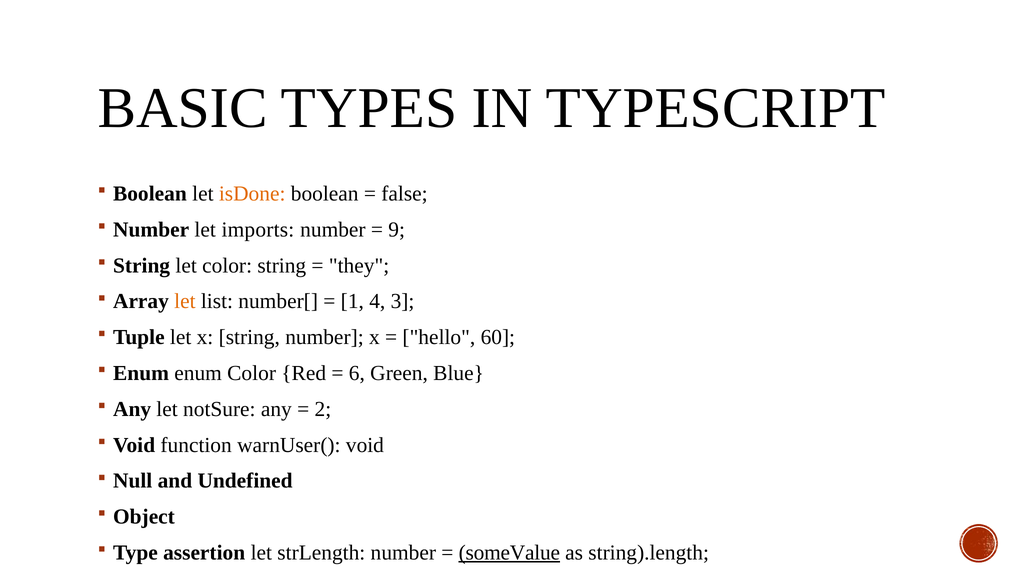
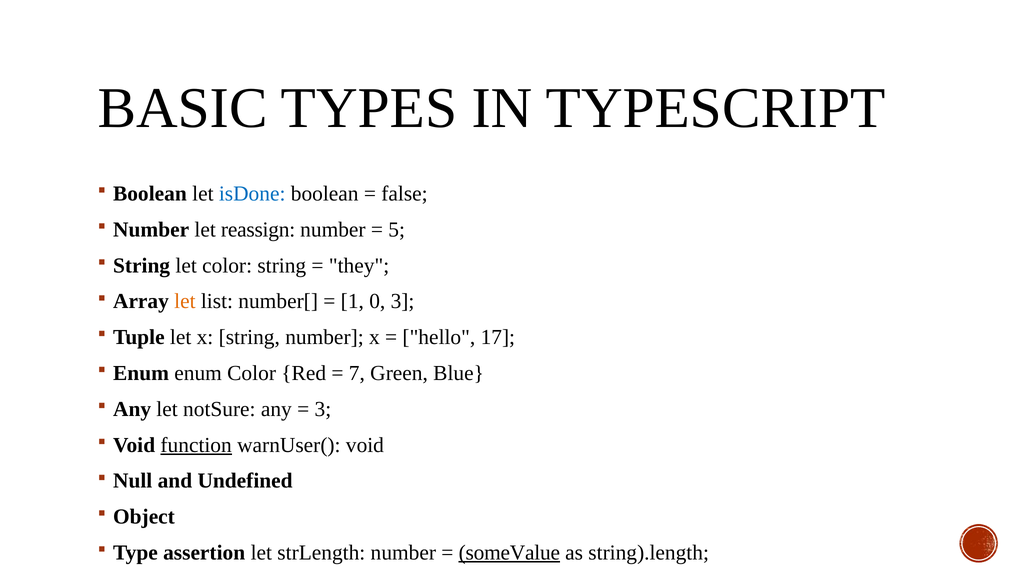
isDone colour: orange -> blue (252, 194)
imports: imports -> reassign (258, 230)
9: 9 -> 5 (397, 230)
4: 4 -> 0 (377, 301)
60: 60 -> 17 (498, 337)
6: 6 -> 7 (357, 373)
2: 2 -> 3 (323, 409)
function underline: none -> present (196, 445)
